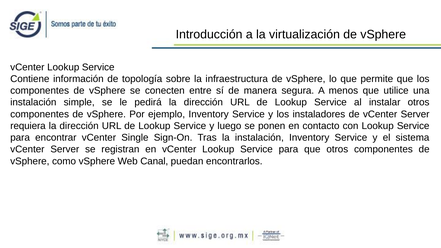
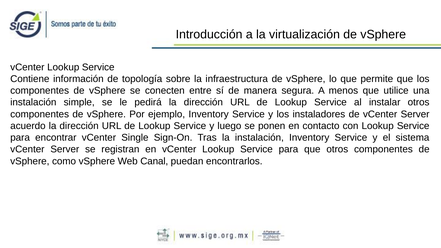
requiera: requiera -> acuerdo (28, 126)
